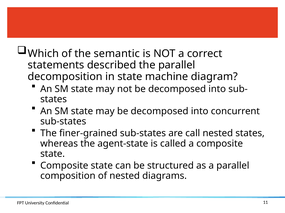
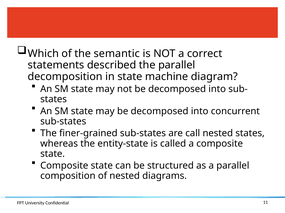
agent-state: agent-state -> entity-state (123, 144)
